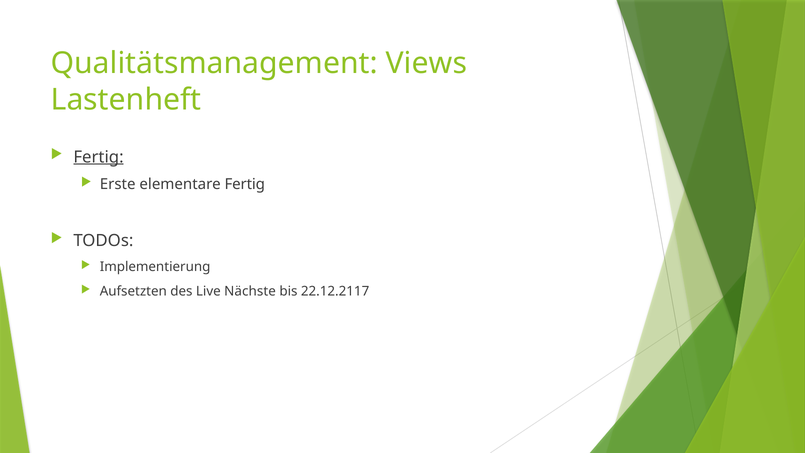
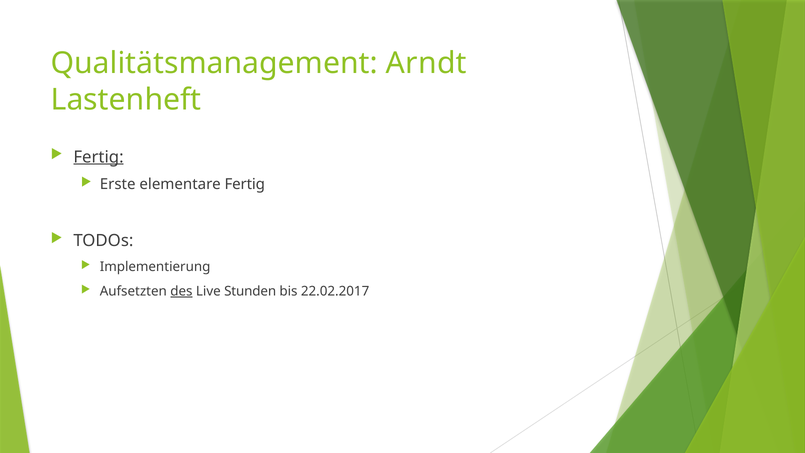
Views: Views -> Arndt (426, 63)
des underline: none -> present (181, 291)
Nächste: Nächste -> Stunden (250, 291)
22.12.2117: 22.12.2117 -> 22.02.2017 (335, 291)
